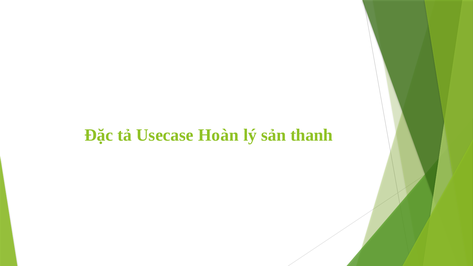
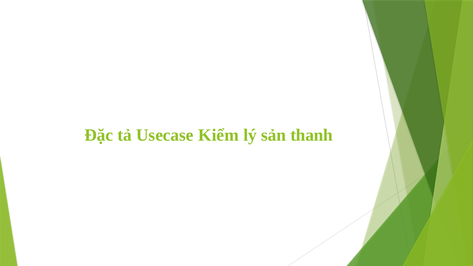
Hoàn: Hoàn -> Kiểm (218, 135)
